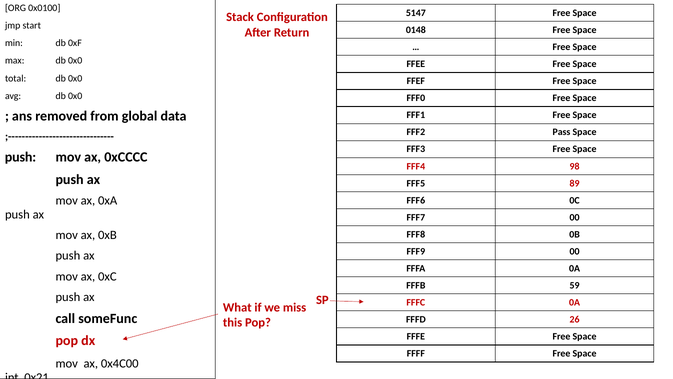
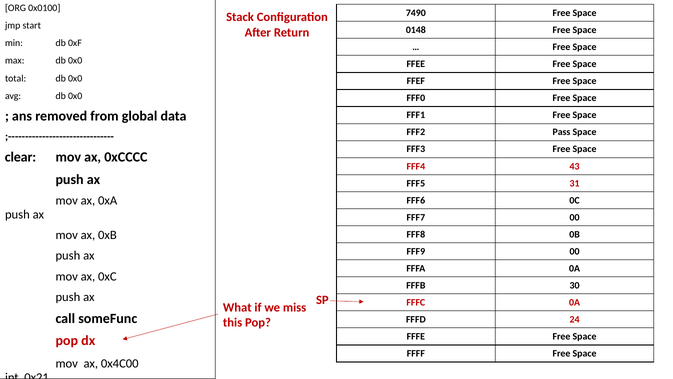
5147: 5147 -> 7490 (416, 13)
push: push -> clear (20, 157)
98: 98 -> 43 (575, 166)
89: 89 -> 31 (575, 183)
59: 59 -> 30 (575, 285)
26: 26 -> 24 (575, 319)
